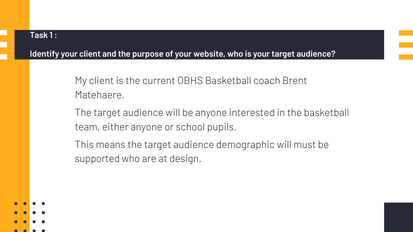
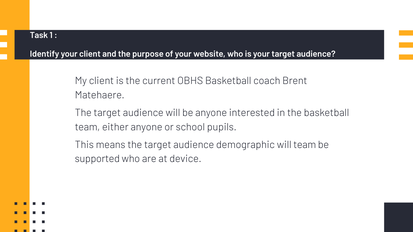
will must: must -> team (305, 145)
design: design -> device (186, 159)
